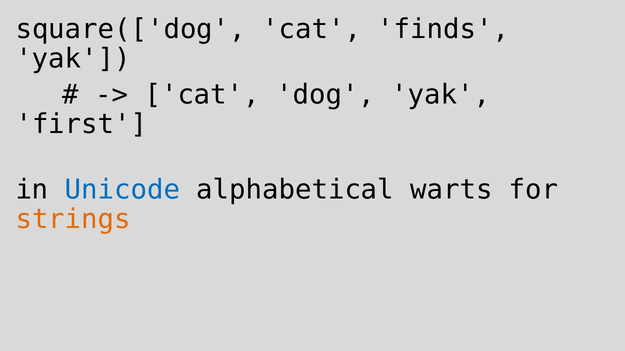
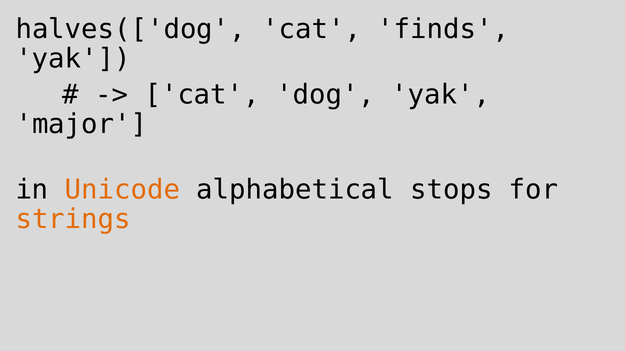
square(['dog: square(['dog -> halves(['dog (131, 29)
first: first -> major (81, 124)
Unicode colour: blue -> orange (122, 190)
warts: warts -> stops (451, 190)
